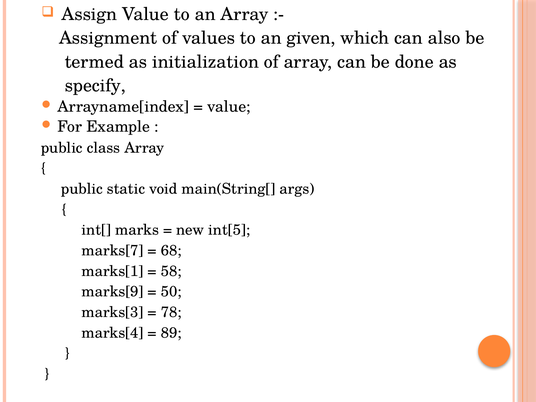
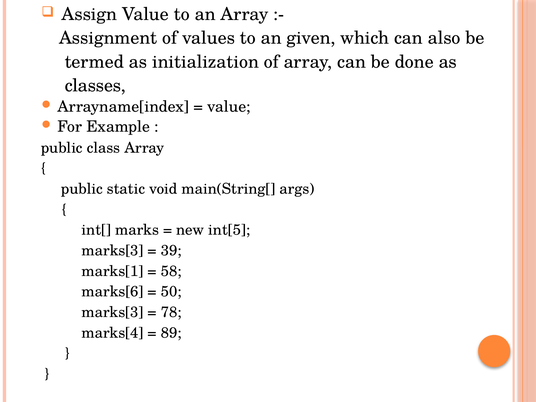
specify: specify -> classes (95, 86)
marks[7: marks[7 -> marks[3 (113, 251)
68: 68 -> 39 (171, 251)
marks[9: marks[9 -> marks[6 (113, 292)
